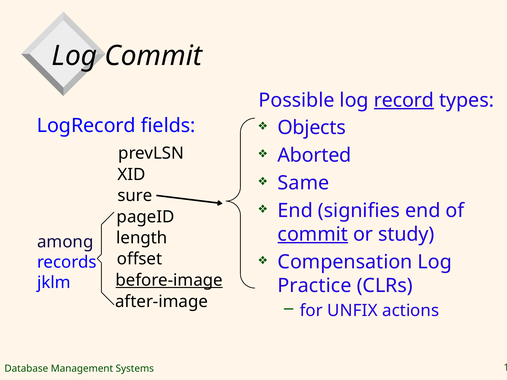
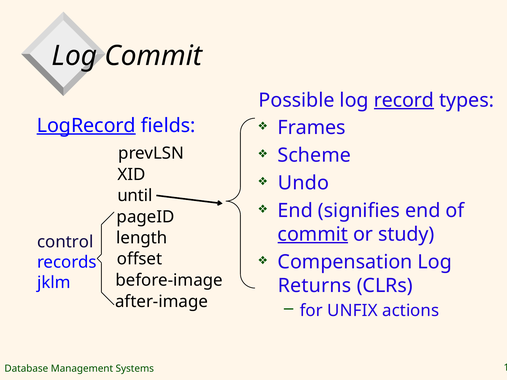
Objects: Objects -> Frames (312, 128)
LogRecord underline: none -> present (86, 126)
Aborted: Aborted -> Scheme (314, 156)
Same: Same -> Undo (303, 183)
sure: sure -> until (135, 196)
among: among -> control (65, 242)
before-image underline: present -> none (169, 280)
Practice: Practice -> Returns (315, 286)
